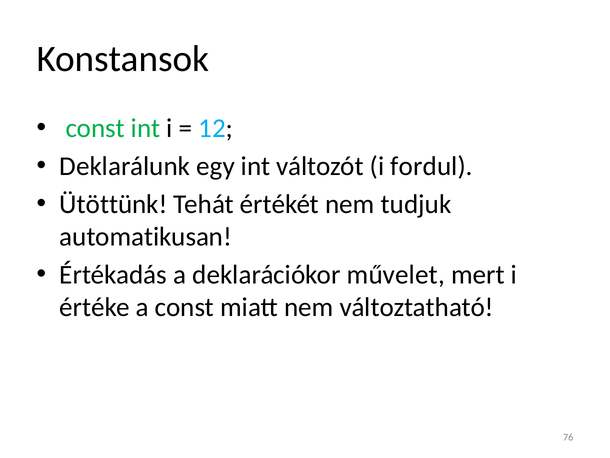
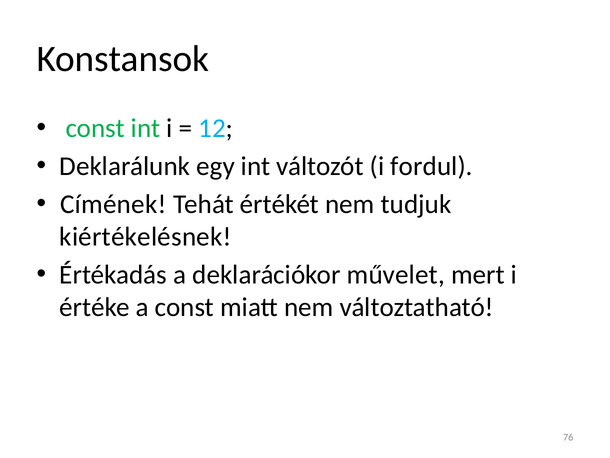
Ütöttünk: Ütöttünk -> Címének (113, 204)
automatikusan: automatikusan -> kiértékelésnek (146, 236)
